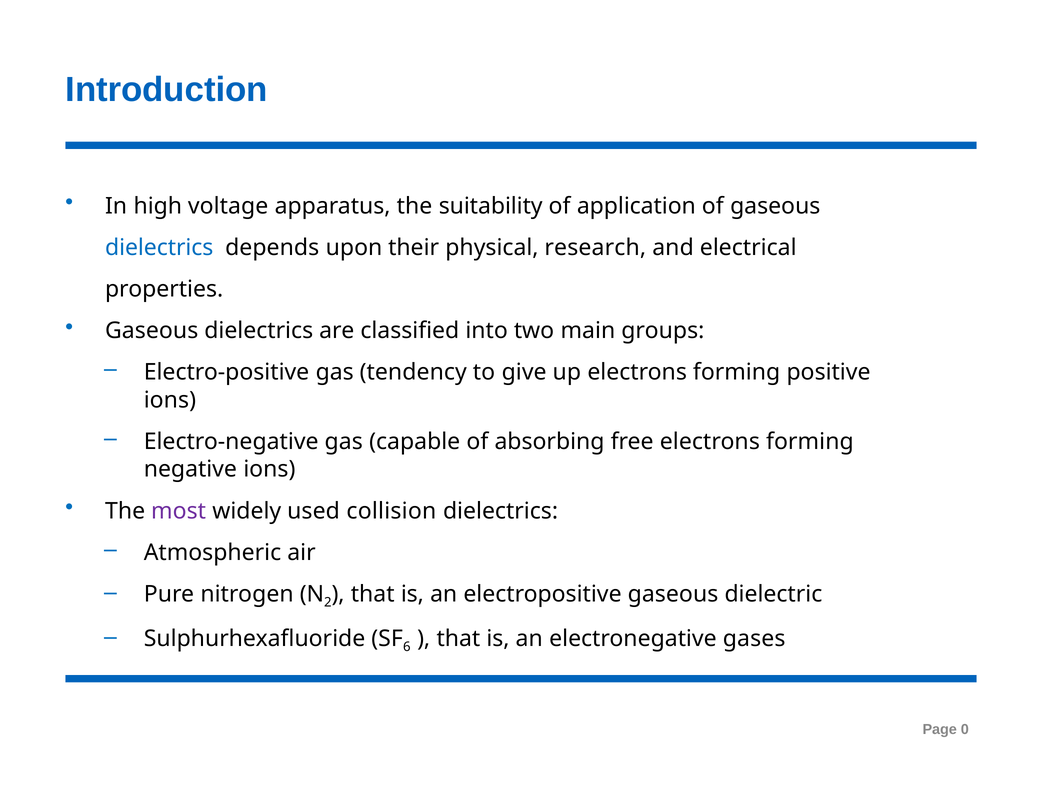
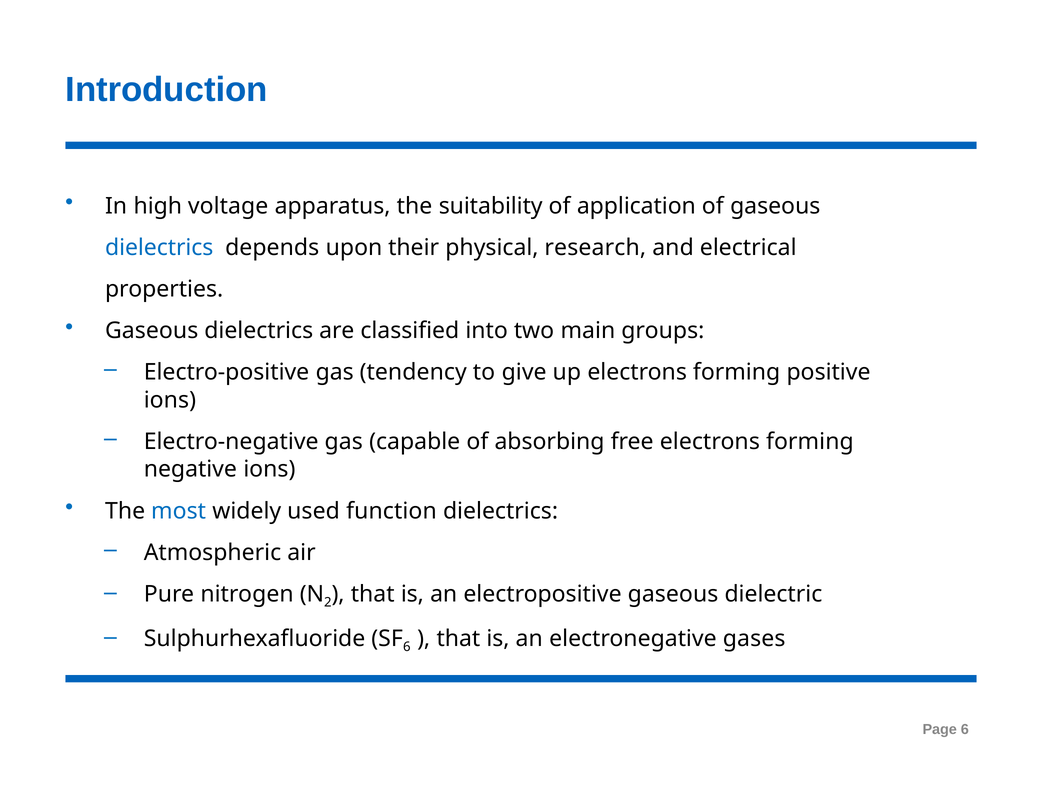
most colour: purple -> blue (179, 511)
collision: collision -> function (391, 511)
Page 0: 0 -> 6 (965, 729)
